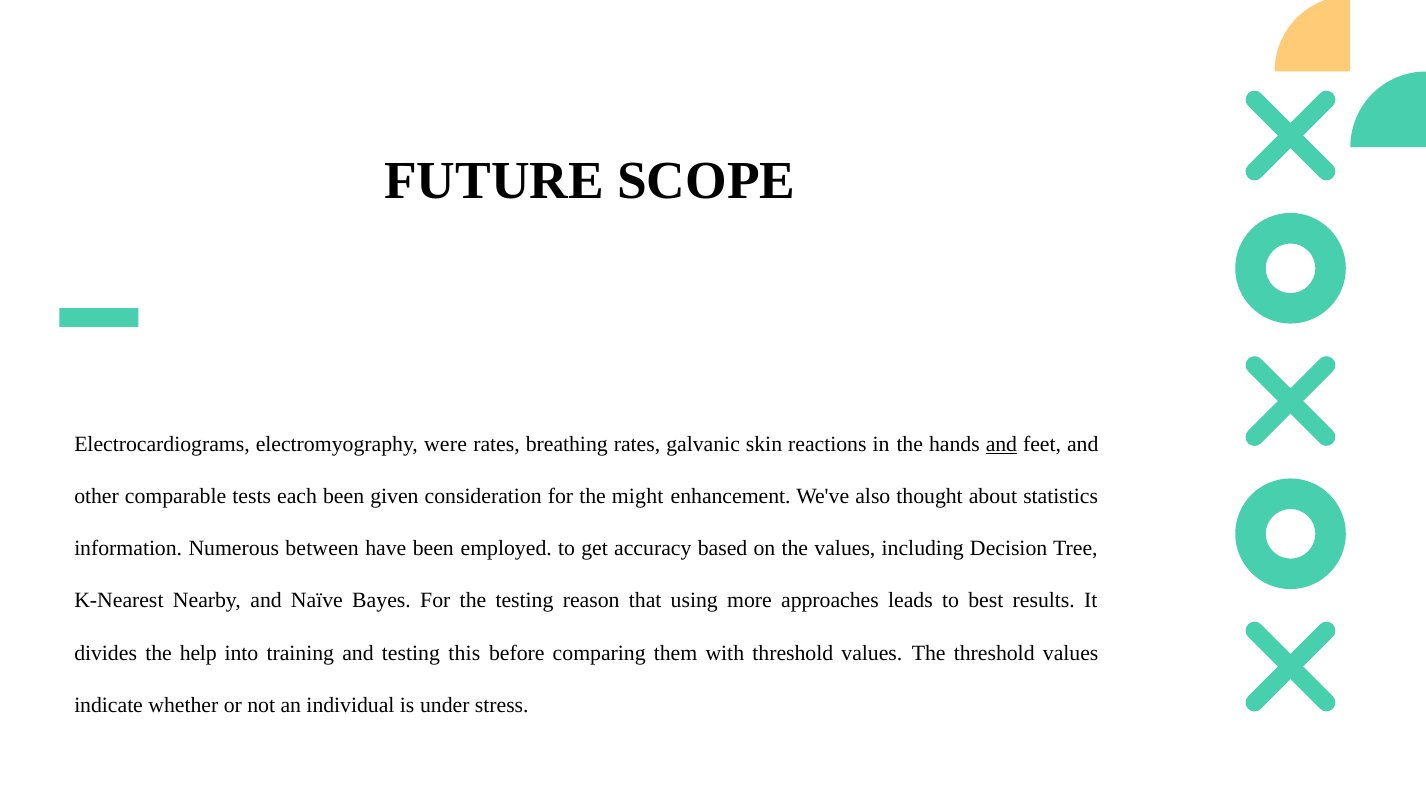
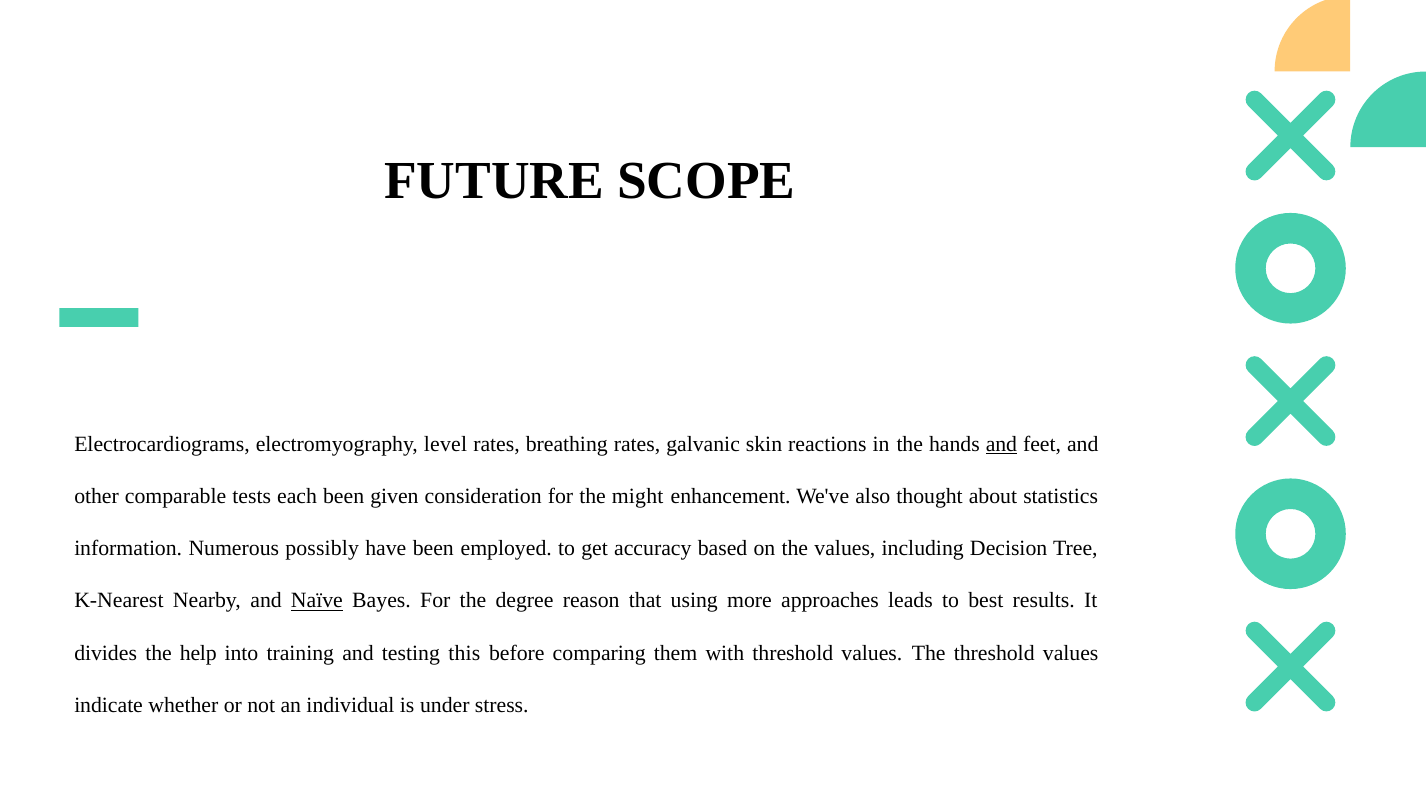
were: were -> level (445, 444)
between: between -> possibly (322, 549)
Naïve underline: none -> present (317, 601)
the testing: testing -> degree (525, 601)
